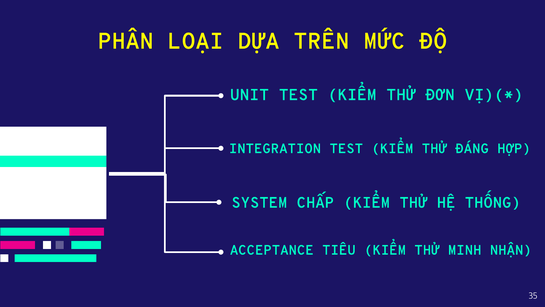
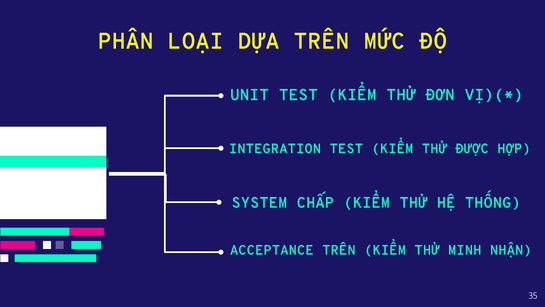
ĐÁNG: ĐÁNG -> ĐƯỢC (472, 148)
ACCEPTANCE TIÊU: TIÊU -> TRÊN (339, 250)
